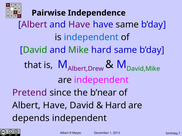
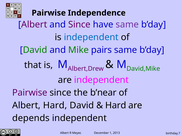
and Have: Have -> Since (79, 25)
same colour: black -> purple (127, 25)
Mike hard: hard -> pairs (101, 50)
Pretend: Pretend -> Pairwise (30, 93)
Albert Have: Have -> Hard (55, 106)
